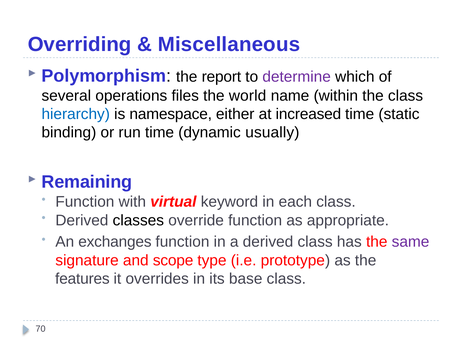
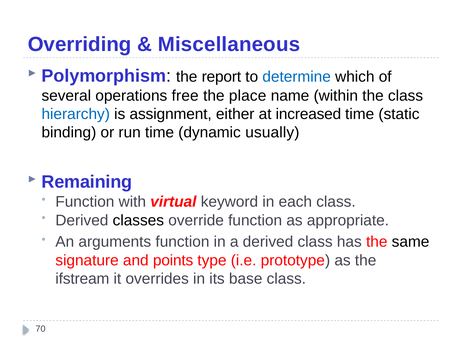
determine colour: purple -> blue (297, 77)
files: files -> free (185, 96)
world: world -> place (248, 96)
namespace: namespace -> assignment (171, 114)
exchanges: exchanges -> arguments (115, 242)
same colour: purple -> black (411, 242)
scope: scope -> points (173, 261)
features: features -> ifstream (82, 279)
